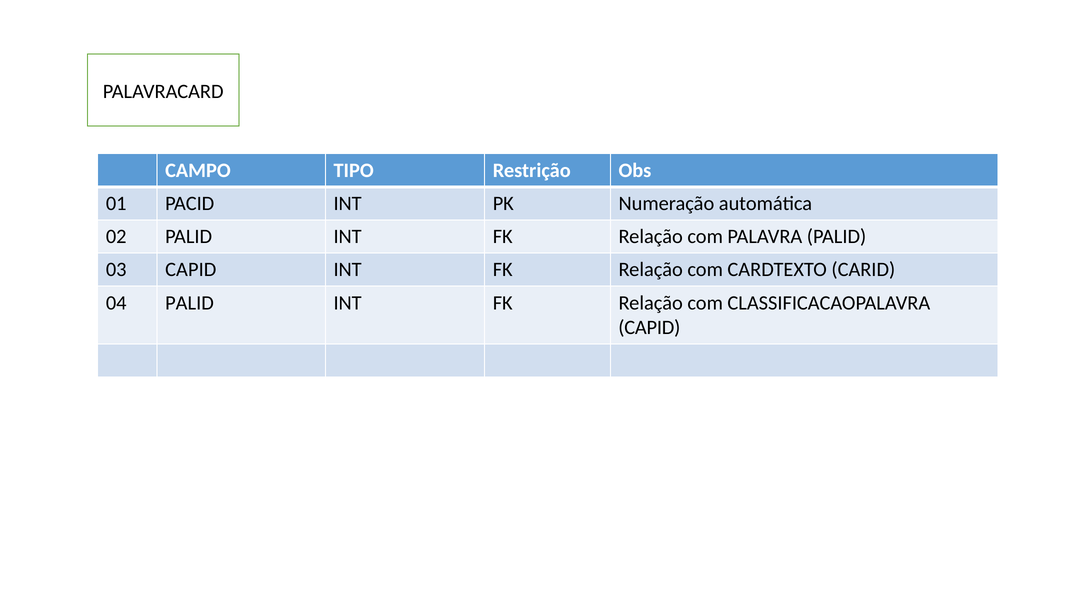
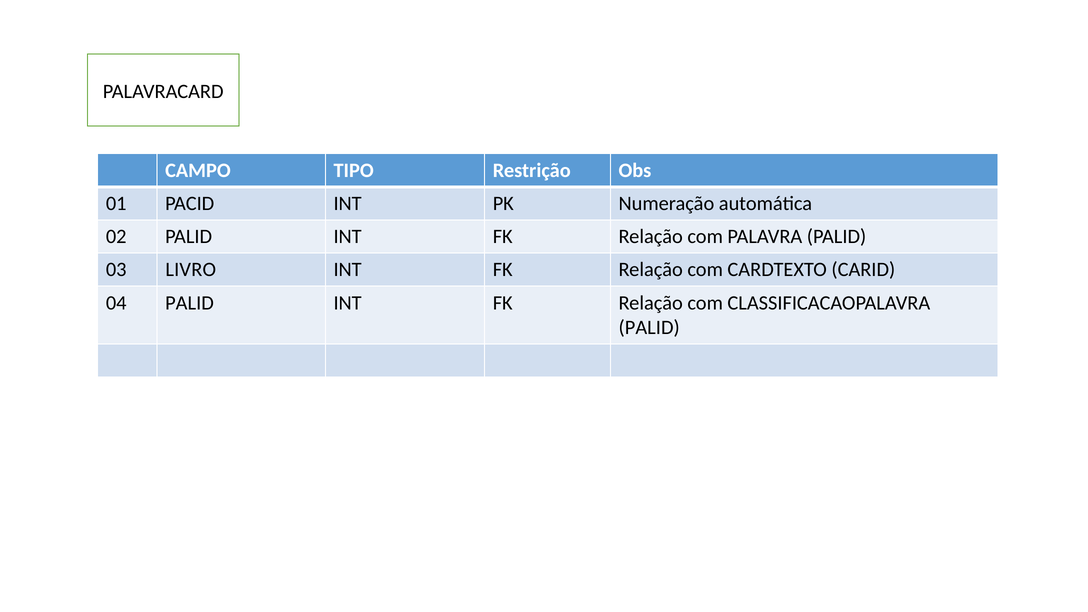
03 CAPID: CAPID -> LIVRO (191, 270)
CAPID: CAPID -> PALID (649, 328)
